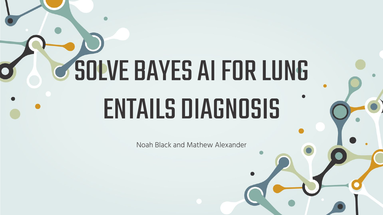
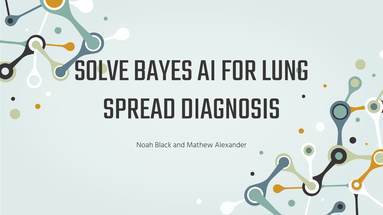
ENTAILS: ENTAILS -> SPREAD (139, 108)
